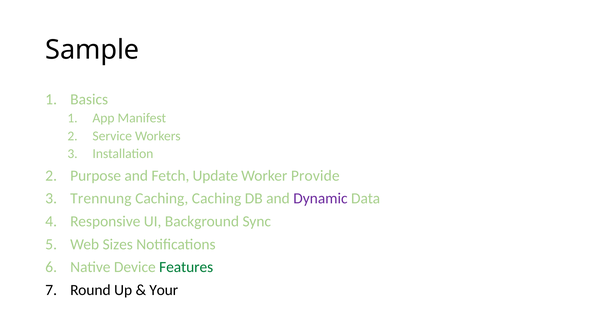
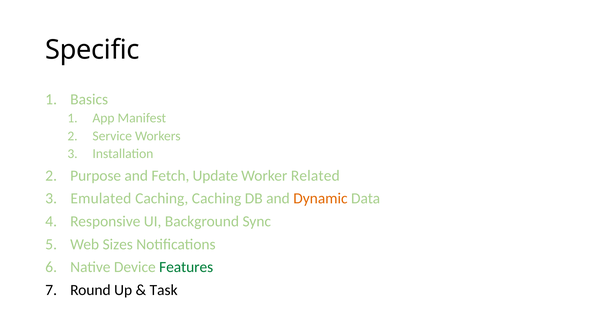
Sample: Sample -> Specific (92, 50)
Provide: Provide -> Related (315, 175)
Trennung: Trennung -> Emulated (101, 198)
Dynamic colour: purple -> orange (320, 198)
Your: Your -> Task (164, 290)
